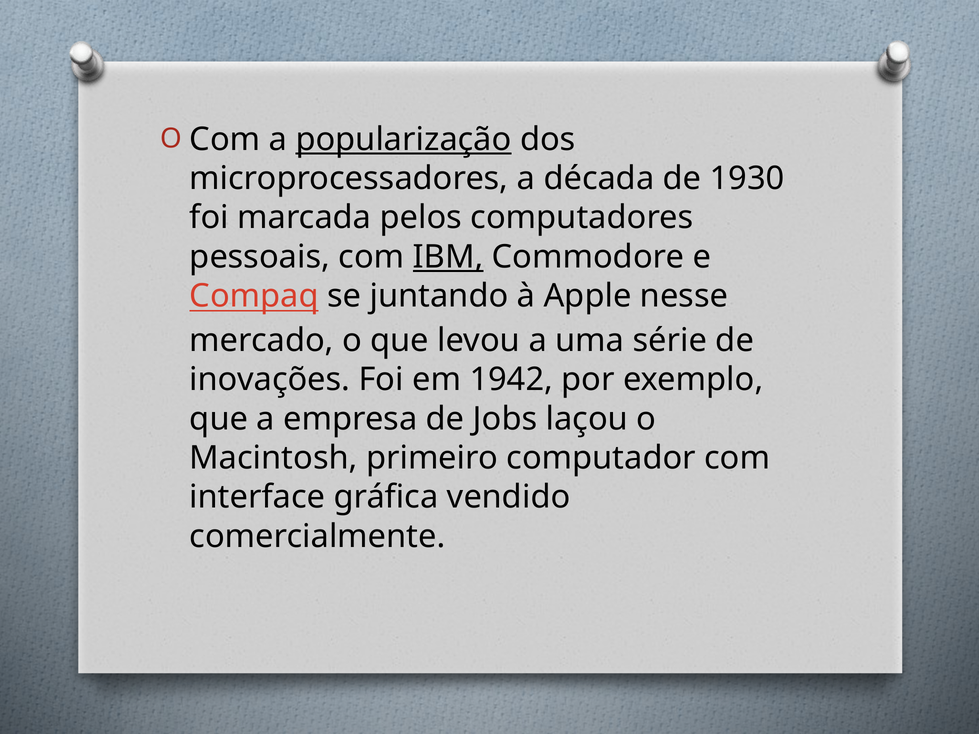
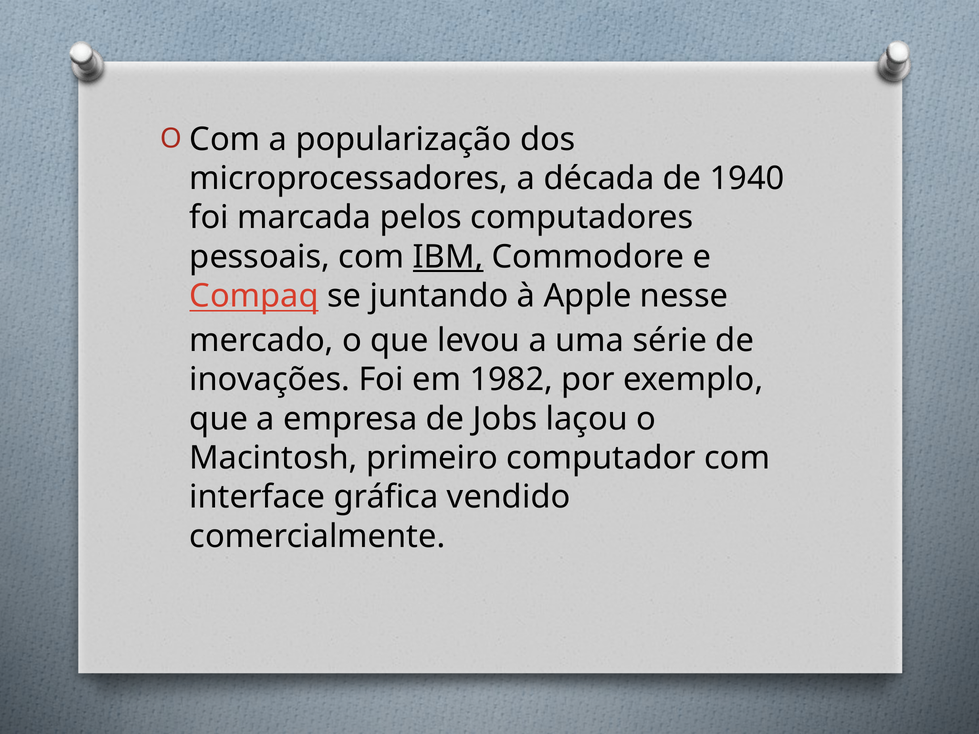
popularização underline: present -> none (404, 139)
1930: 1930 -> 1940 (747, 179)
1942: 1942 -> 1982 (511, 380)
